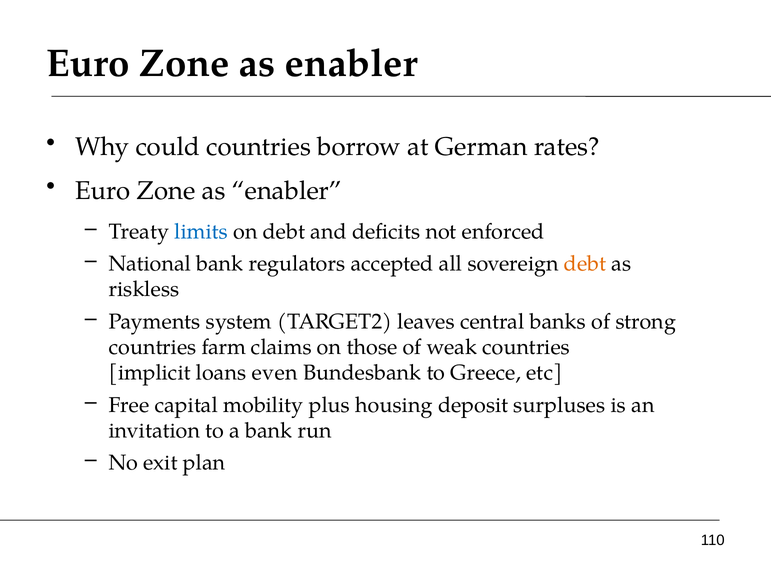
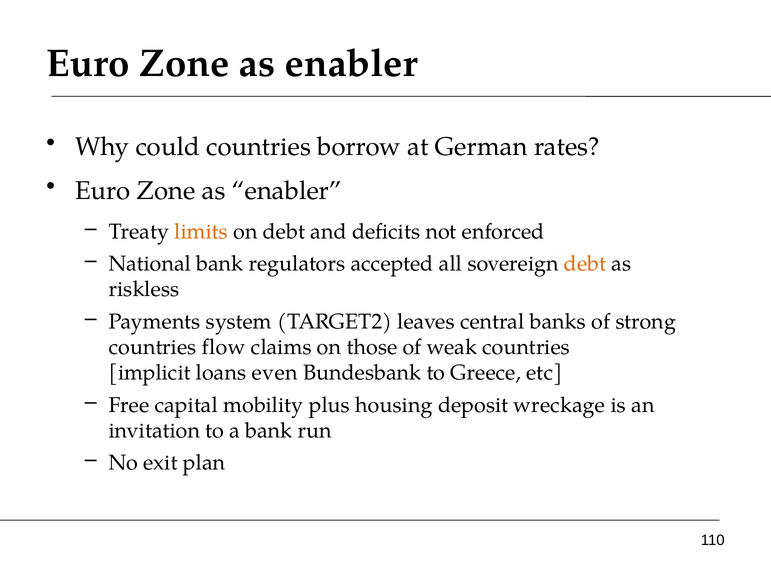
limits colour: blue -> orange (201, 232)
farm: farm -> flow (224, 347)
surpluses: surpluses -> wreckage (559, 405)
